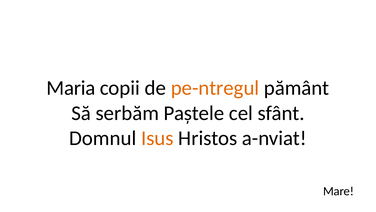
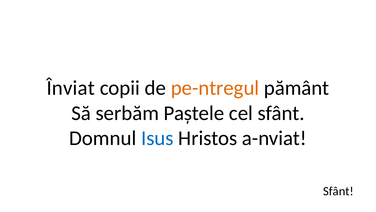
Maria: Maria -> Înviat (71, 88)
Isus colour: orange -> blue (157, 138)
Mare: Mare -> Sfânt (338, 191)
